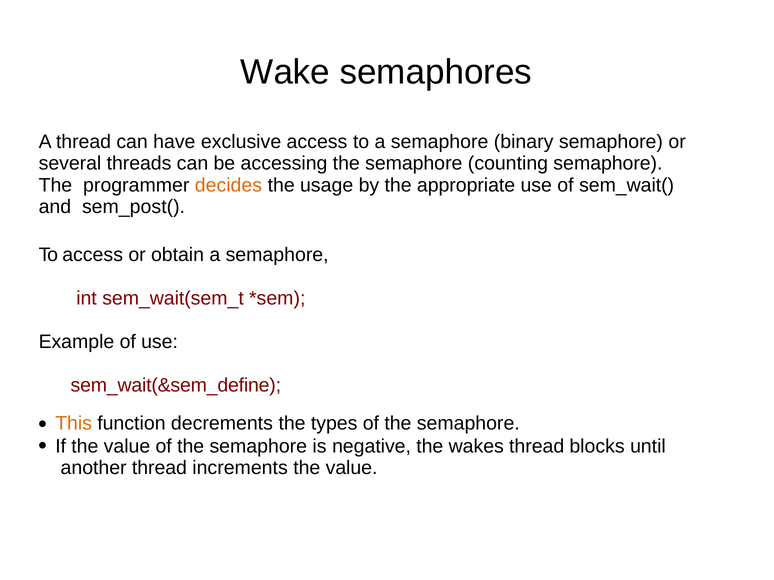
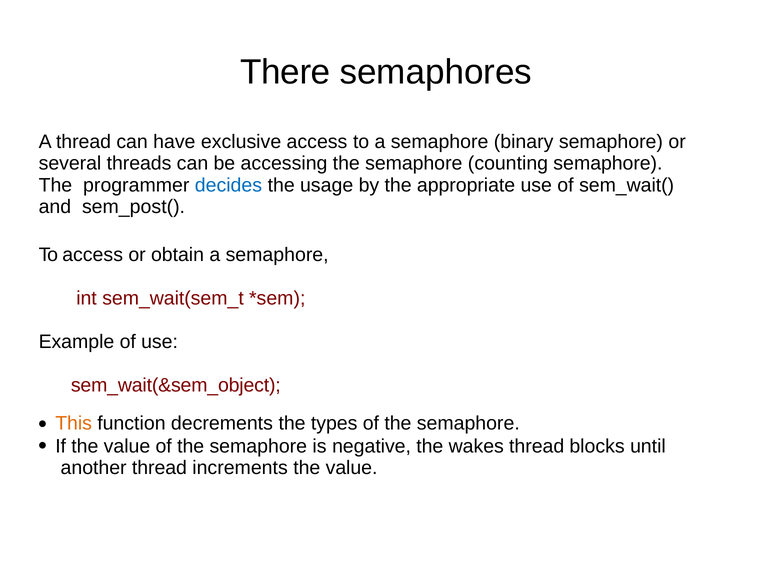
Wake: Wake -> There (285, 72)
decides colour: orange -> blue (228, 185)
sem_wait(&sem_define: sem_wait(&sem_define -> sem_wait(&sem_object (176, 385)
